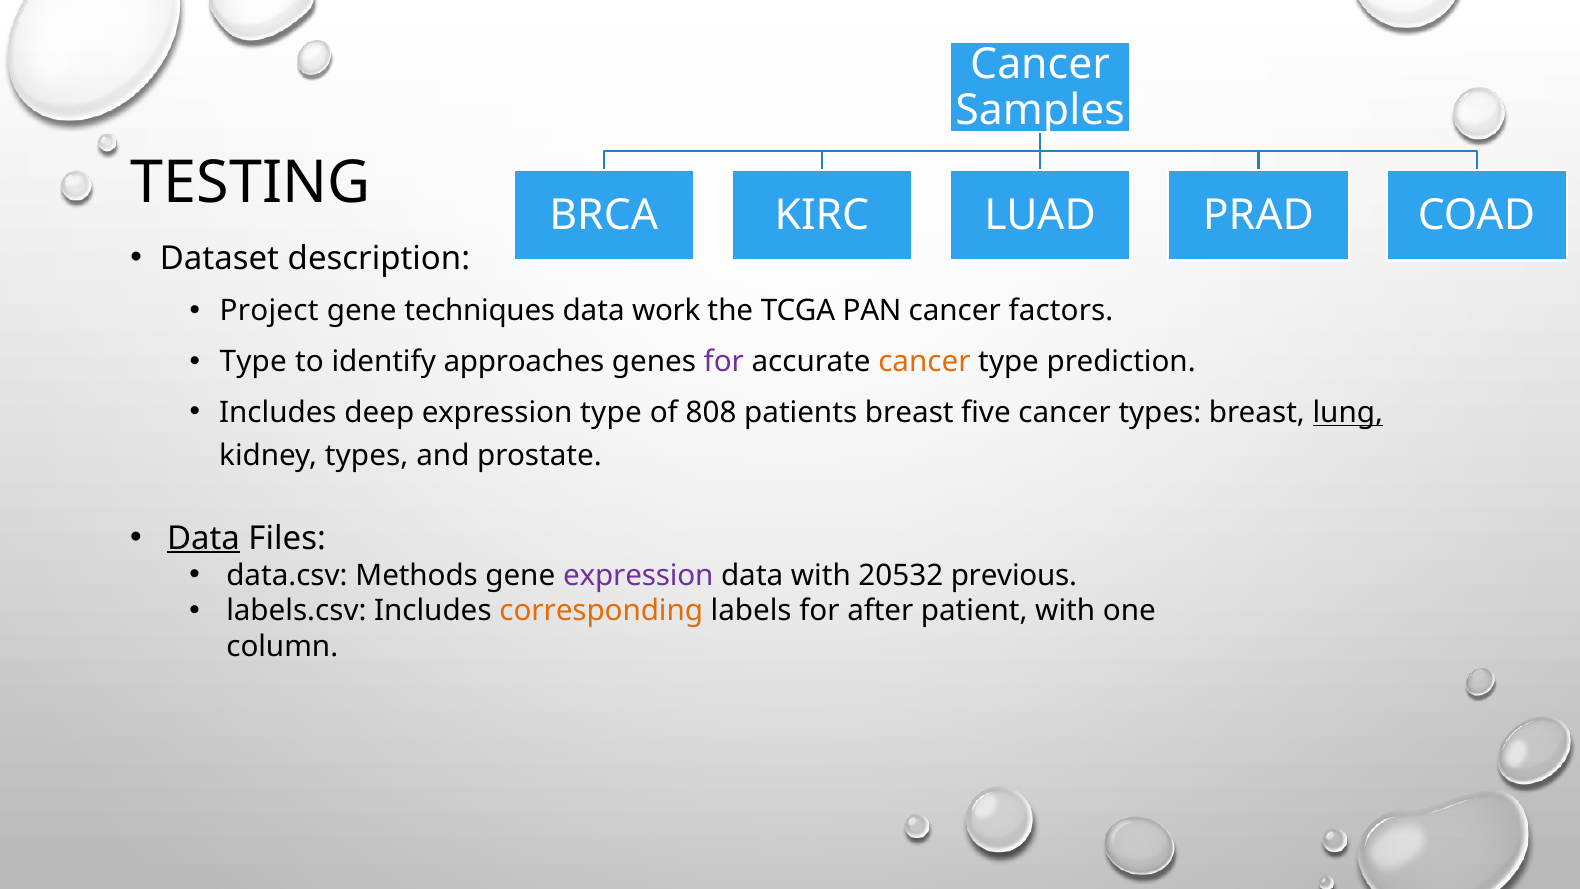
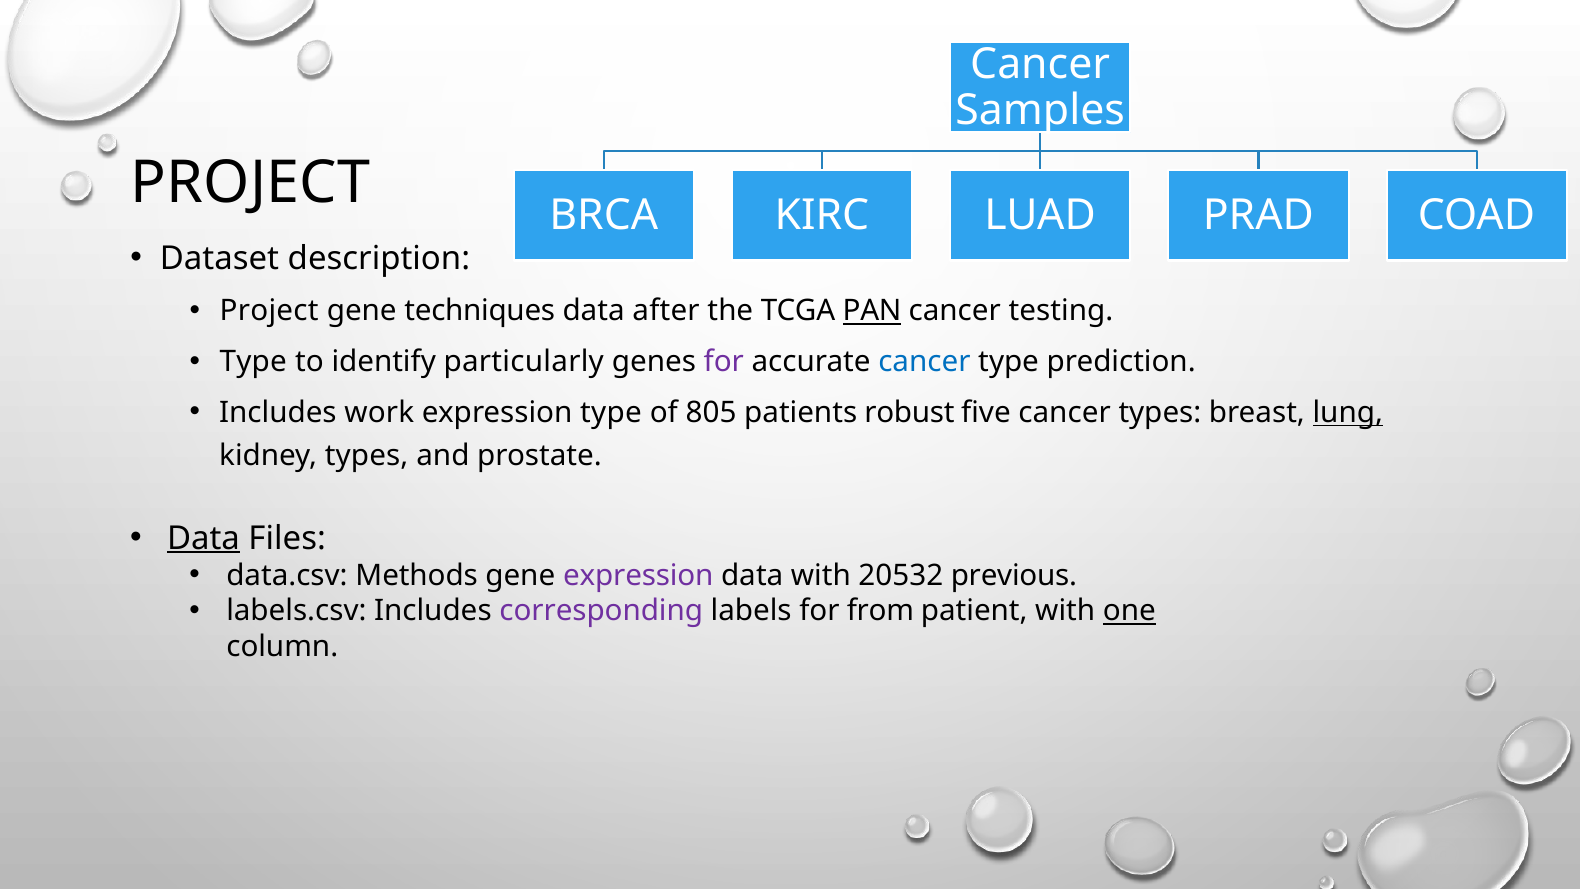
TESTING: TESTING -> PROJECT (250, 183)
work: work -> after (666, 311)
PAN underline: none -> present (872, 311)
factors: factors -> testing (1061, 311)
approaches: approaches -> particularly (524, 362)
cancer colour: orange -> blue (924, 362)
deep: deep -> work (379, 413)
808: 808 -> 805 (711, 413)
patients breast: breast -> robust (909, 413)
corresponding colour: orange -> purple (601, 611)
after: after -> from (880, 611)
one underline: none -> present (1129, 611)
